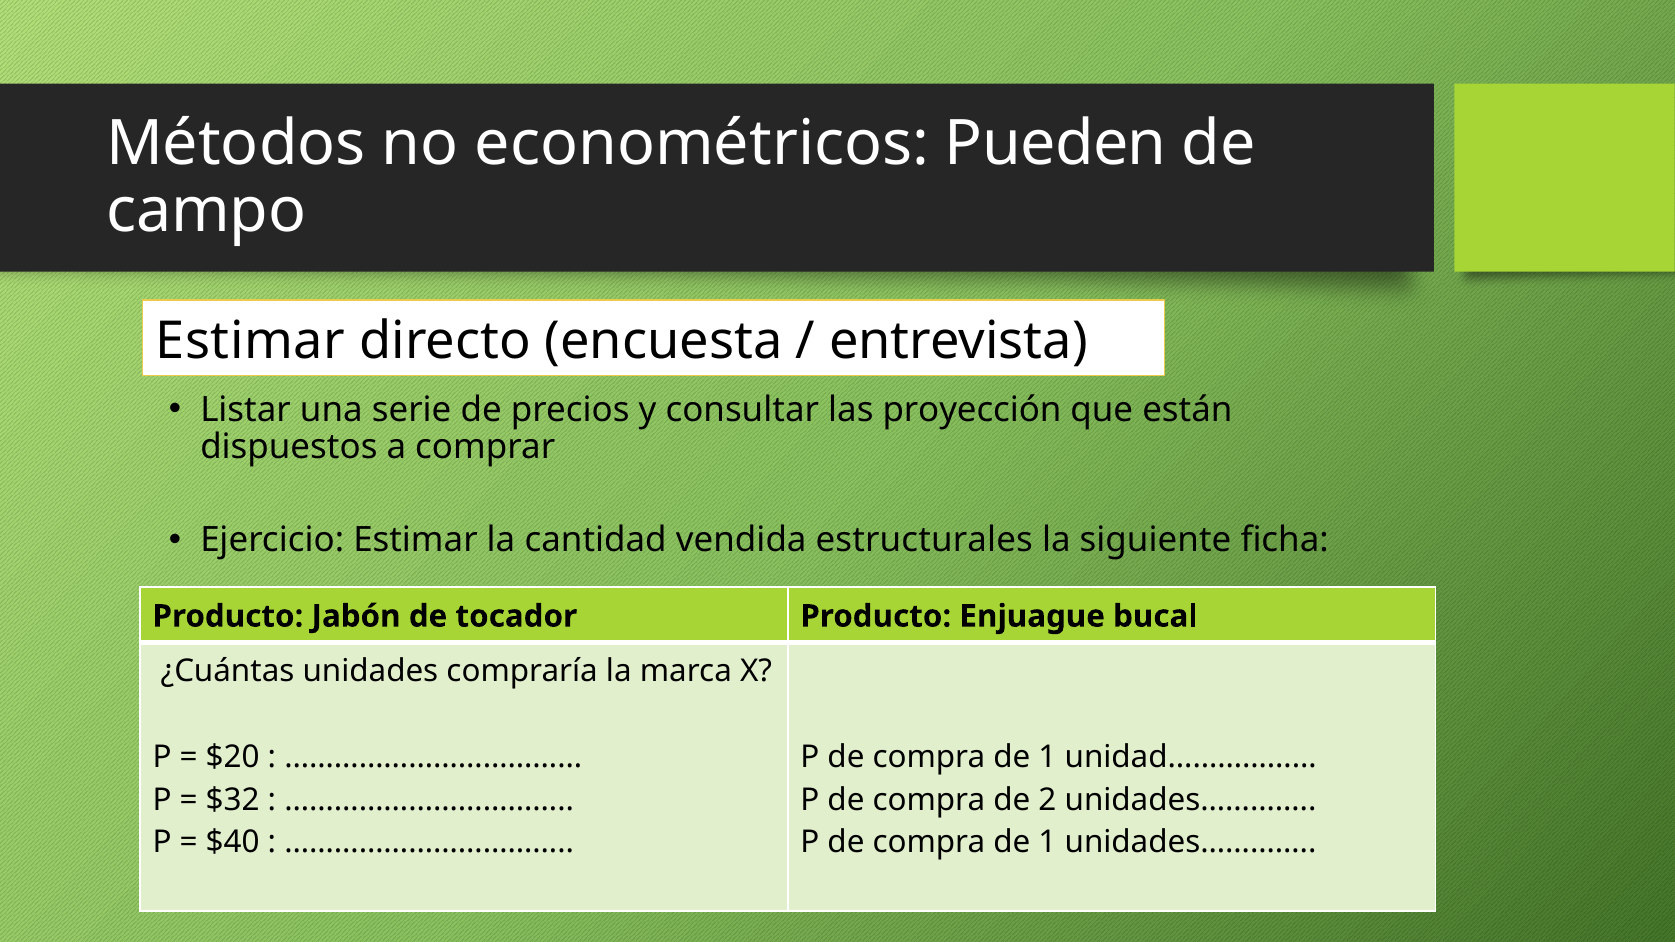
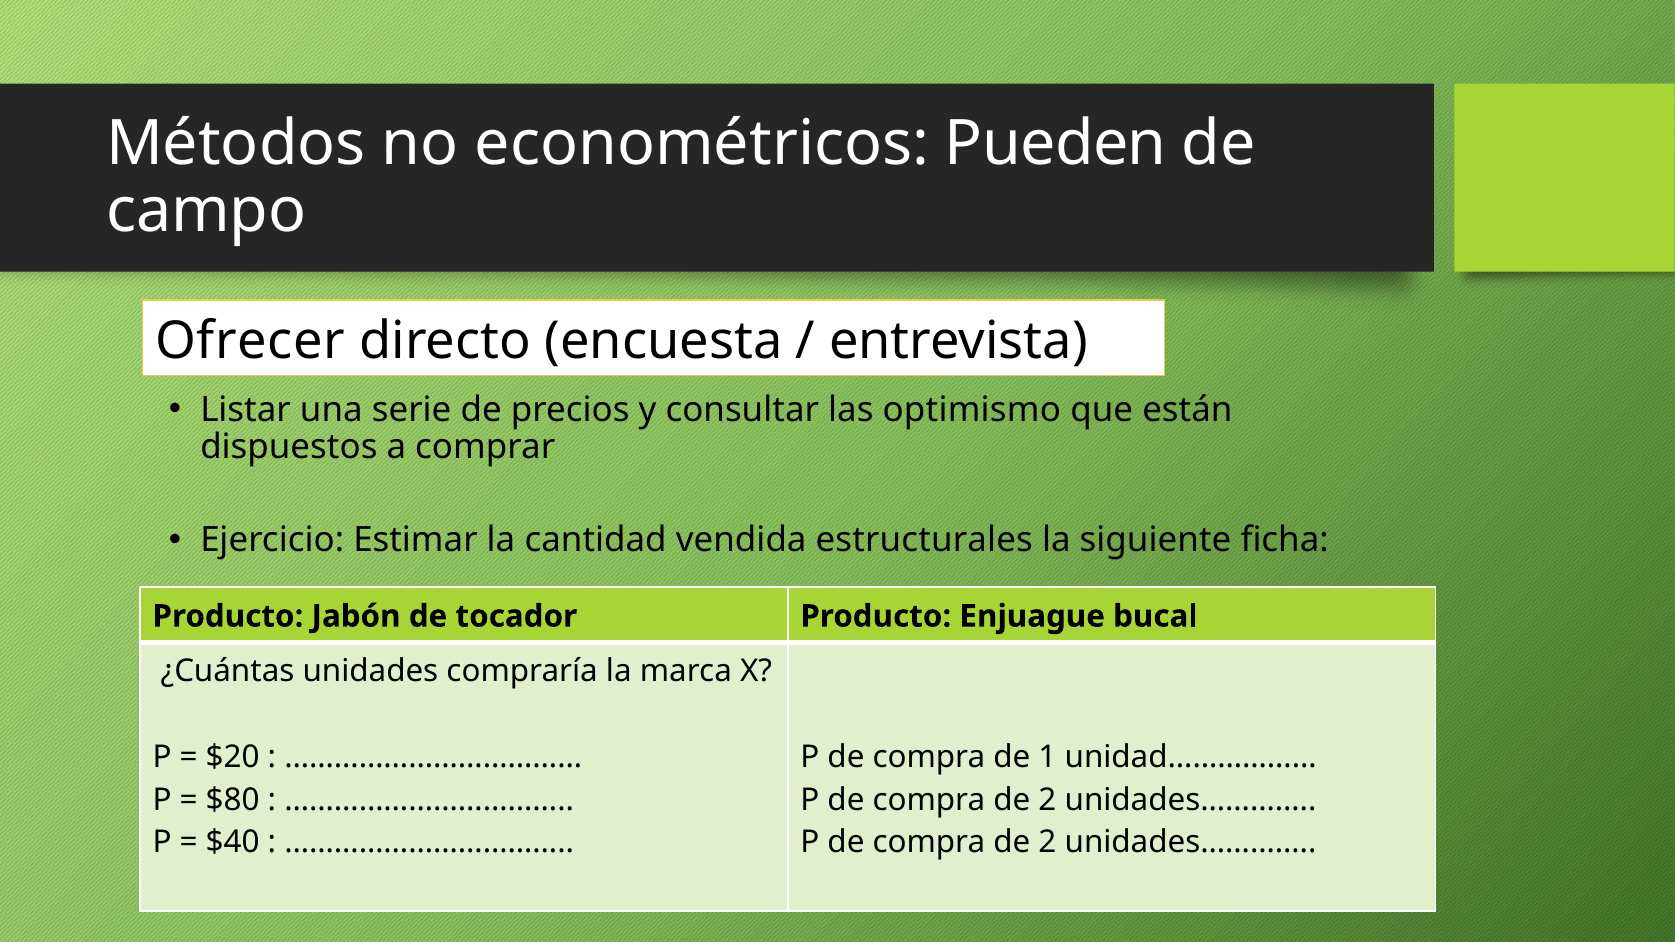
Estimar: Estimar -> Ofrecer (250, 342)
proyección: proyección -> optimismo (972, 410)
$32: $32 -> $80 (233, 800)
1: 1 -> 2 (1047, 843)
